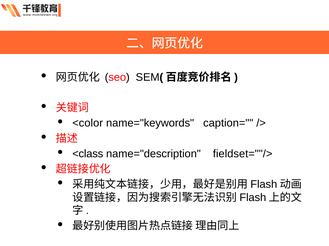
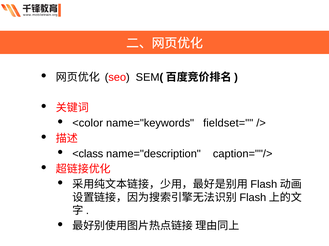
caption=: caption= -> fieldset= (228, 123)
fieldset=""/>: fieldset=""/> -> caption=""/> (243, 154)
